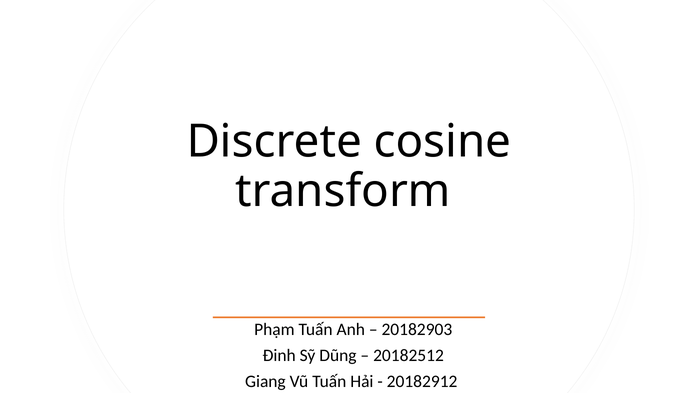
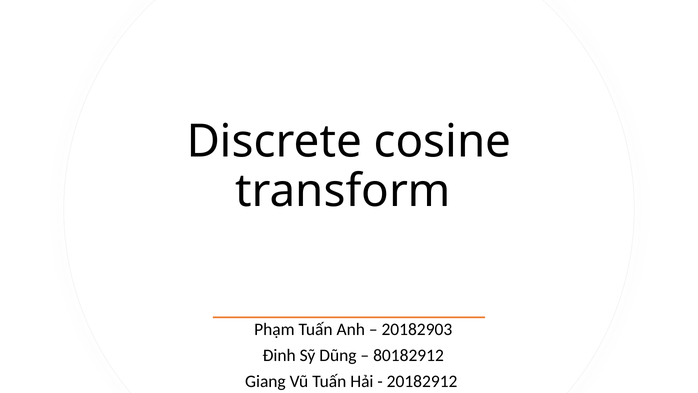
20182512: 20182512 -> 80182912 (409, 355)
